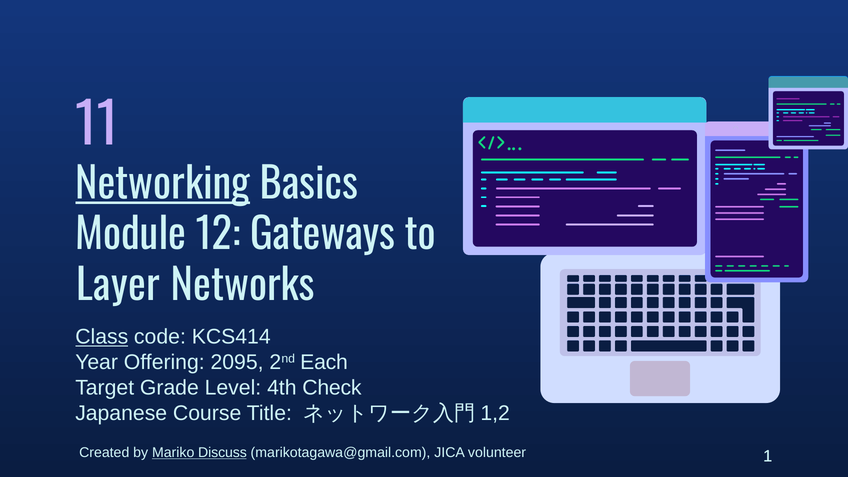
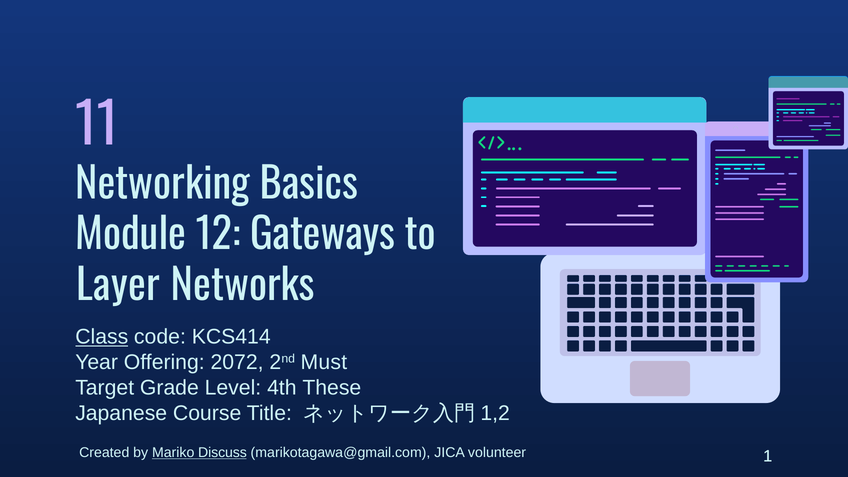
Networking underline: present -> none (163, 185)
2095: 2095 -> 2072 (237, 362)
Each: Each -> Must (324, 362)
Check: Check -> These (332, 388)
